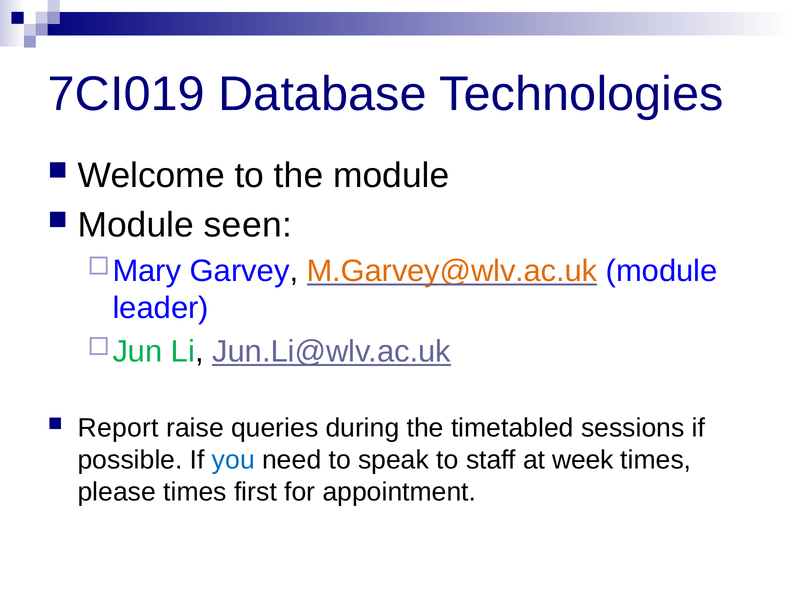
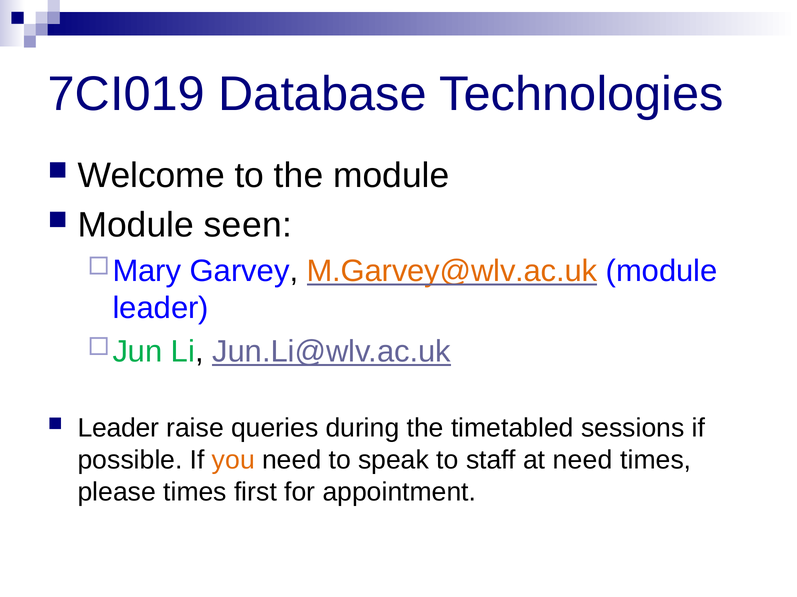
Report: Report -> Leader (118, 429)
you colour: blue -> orange (233, 461)
at week: week -> need (583, 461)
